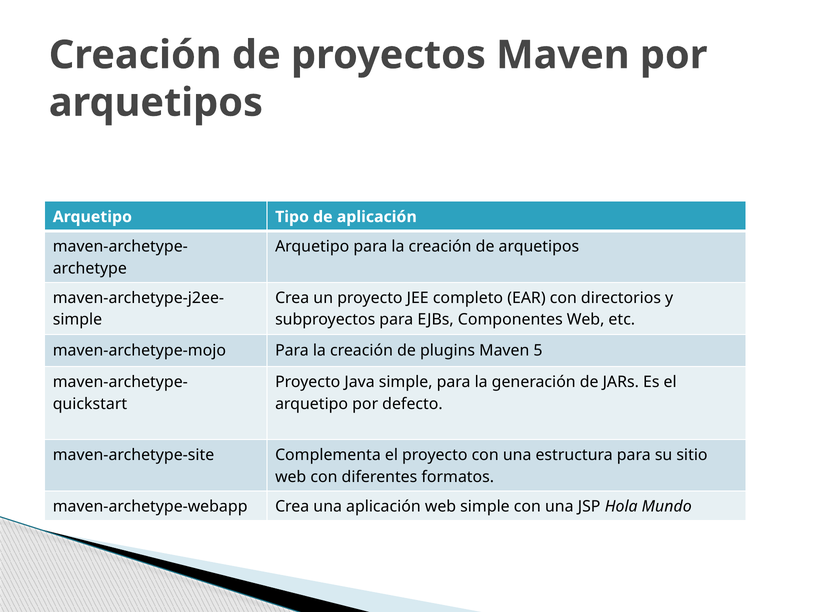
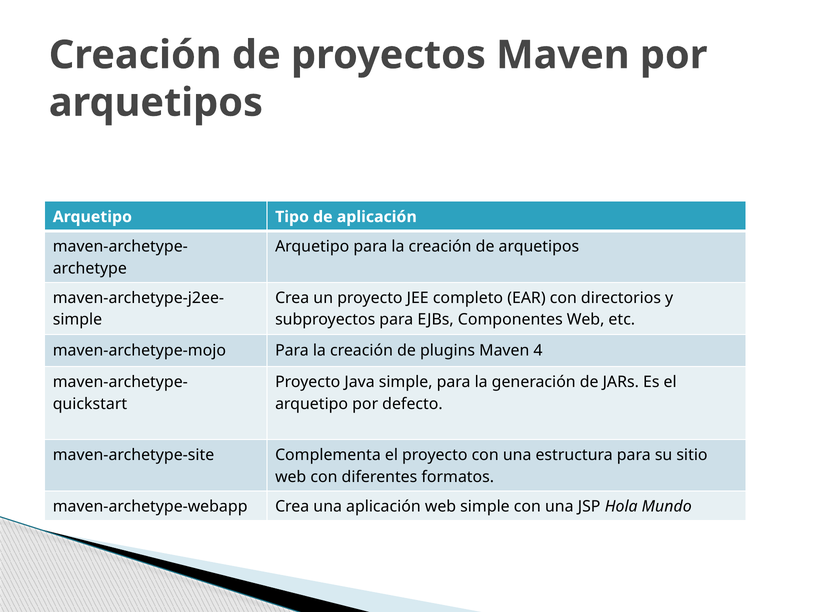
5: 5 -> 4 (538, 350)
